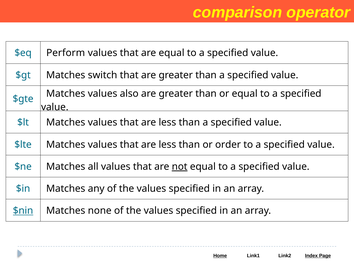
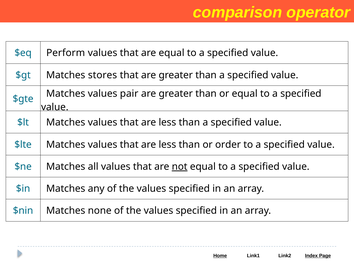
switch: switch -> stores (103, 75)
also: also -> pair (129, 93)
$nin underline: present -> none (23, 210)
